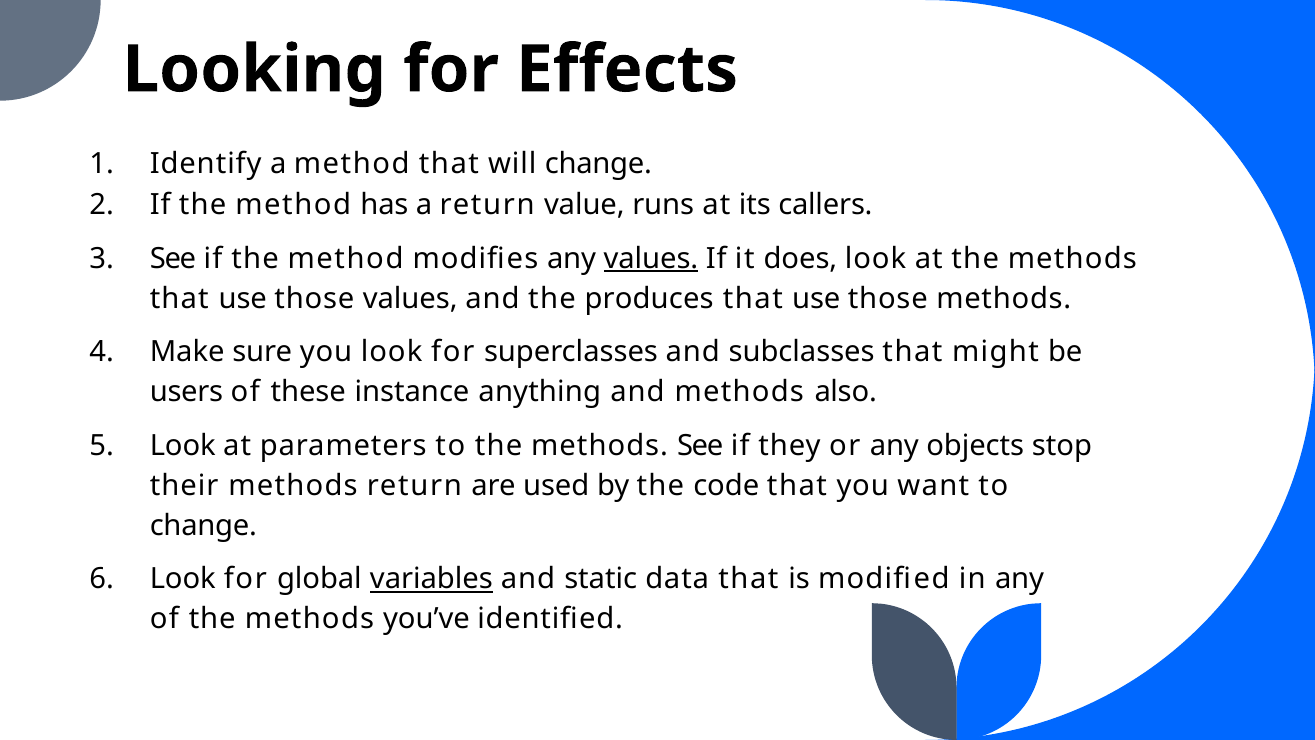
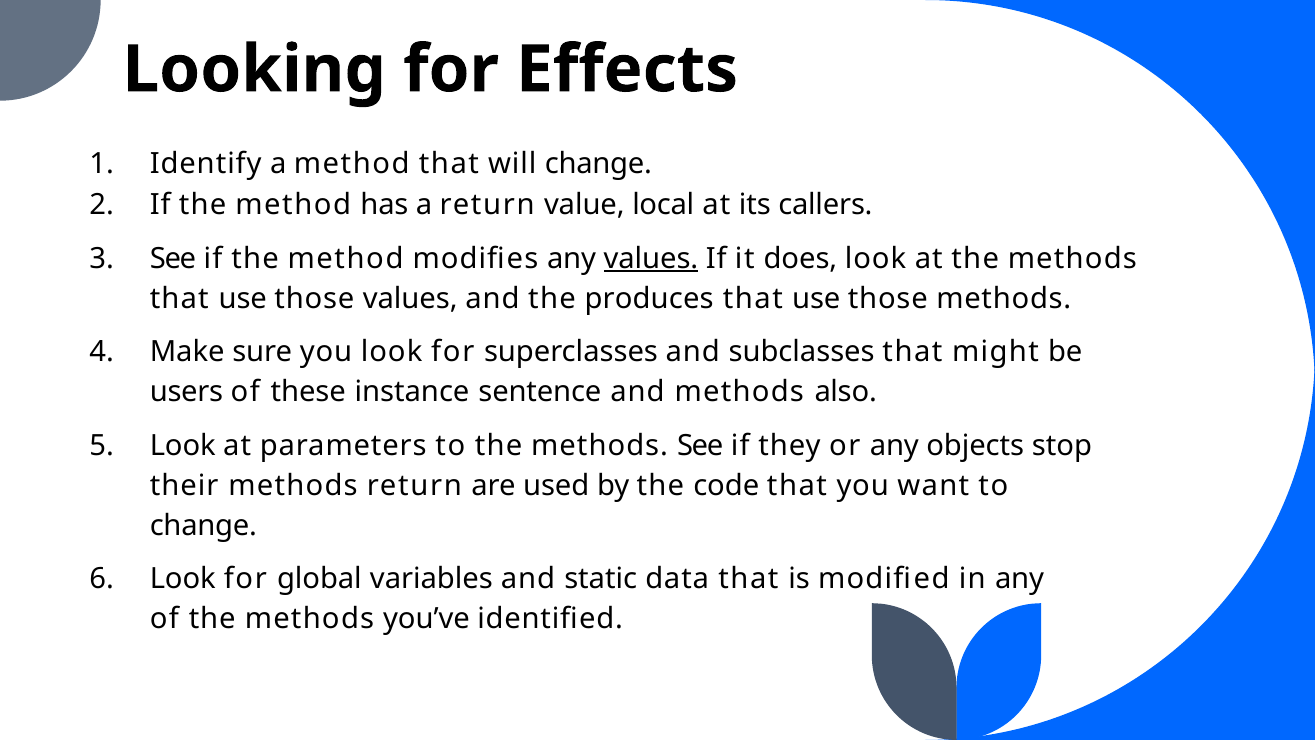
runs: runs -> local (663, 205)
anything: anything -> sentence (540, 392)
variables underline: present -> none (431, 579)
